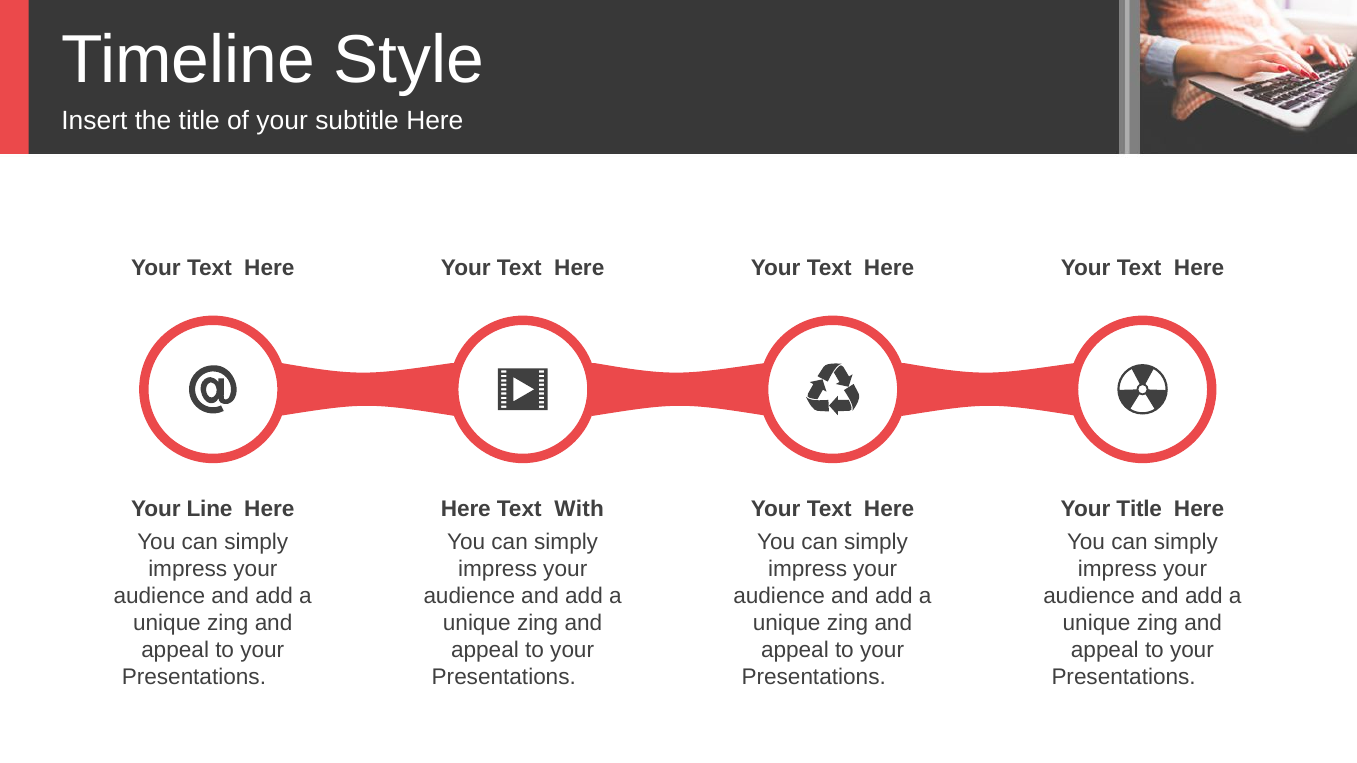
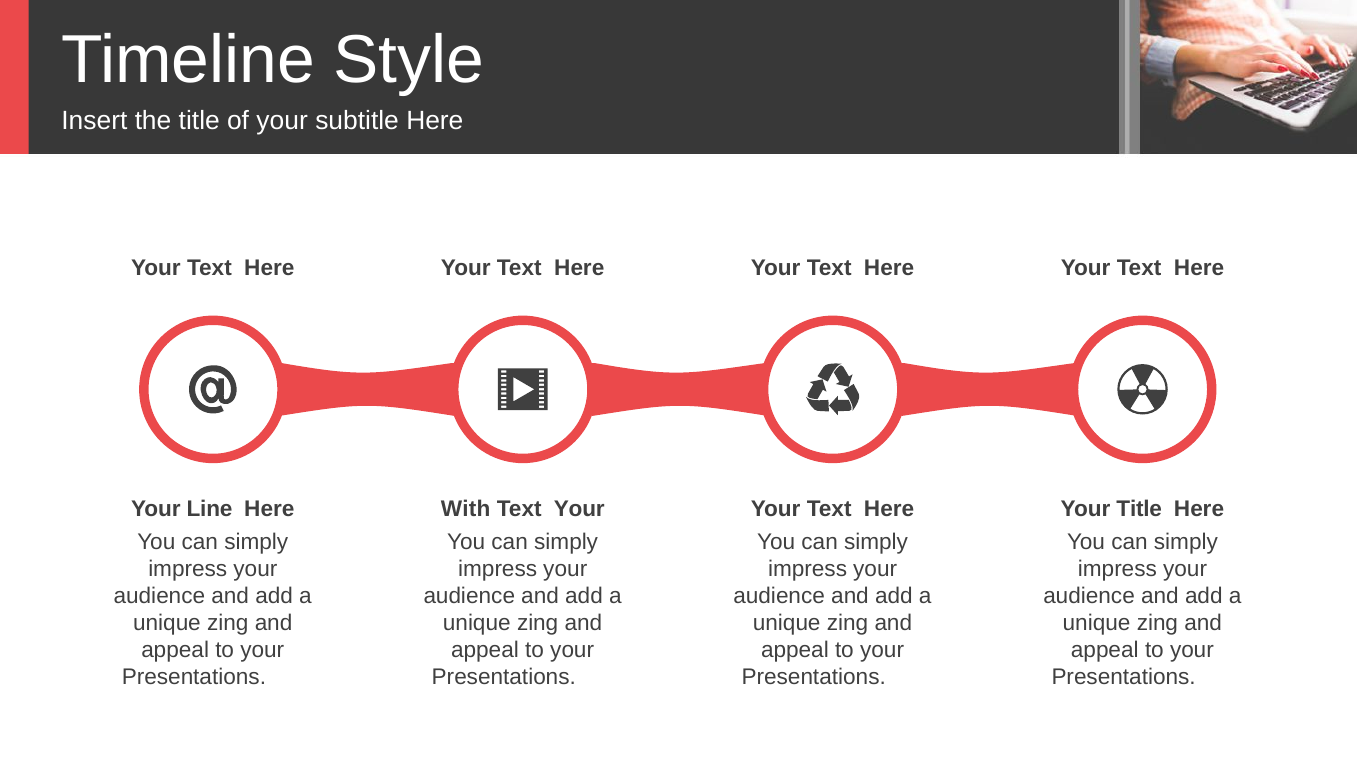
Here: Here -> With (466, 509)
Text With: With -> Your (579, 509)
